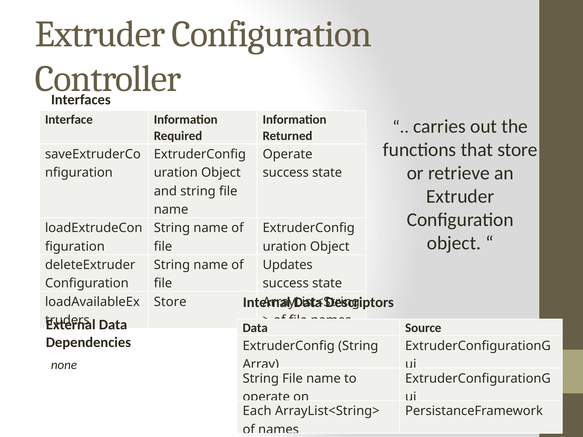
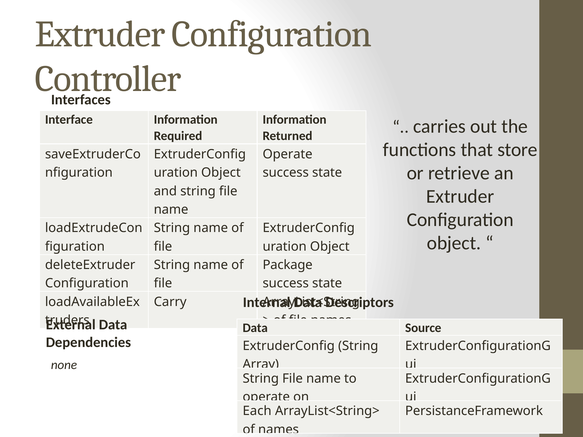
Updates: Updates -> Package (288, 265)
Store: Store -> Carry (170, 302)
